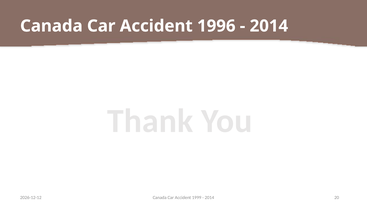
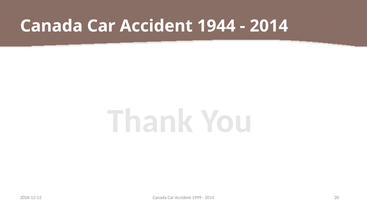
1996: 1996 -> 1944 (216, 26)
